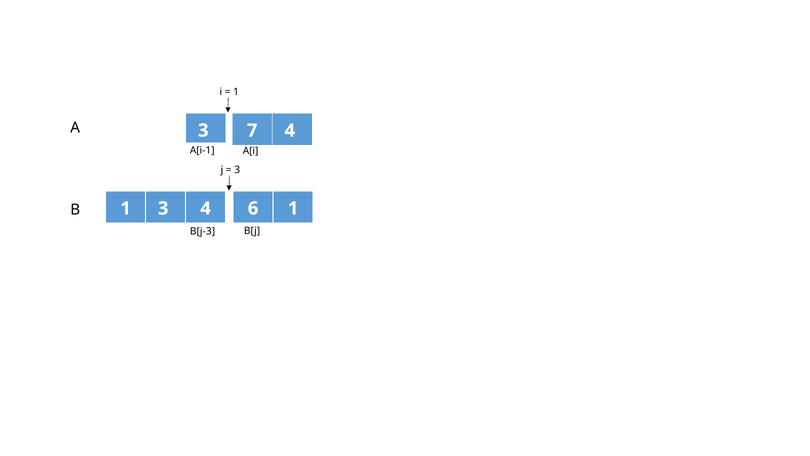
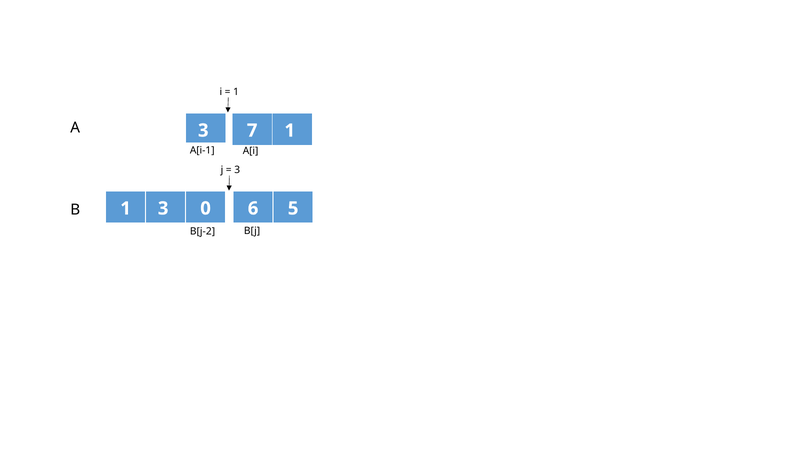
7 4: 4 -> 1 (290, 130)
3 4: 4 -> 0 (206, 208)
6 1: 1 -> 5 (293, 208)
B[j-3: B[j-3 -> B[j-2 (203, 231)
